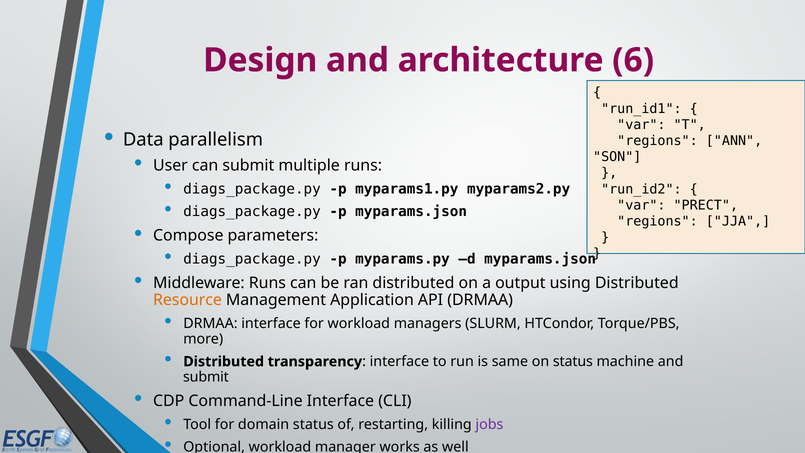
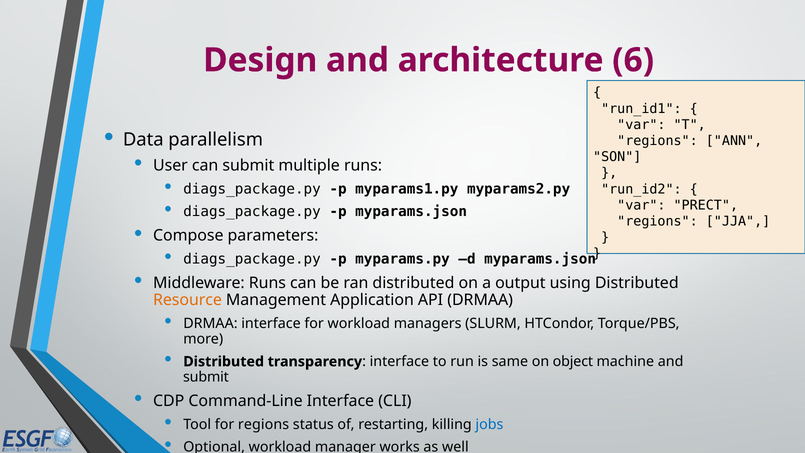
on status: status -> object (573, 361)
for domain: domain -> regions (264, 424)
jobs colour: purple -> blue (489, 424)
